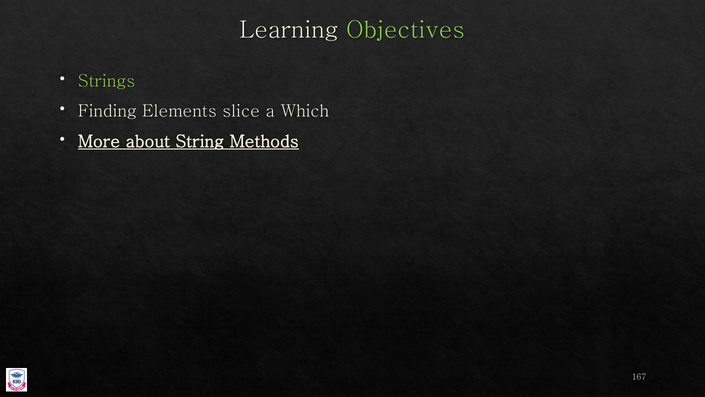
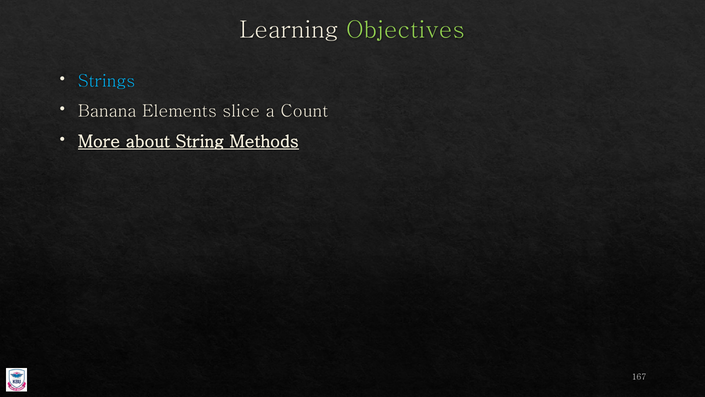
Strings colour: light green -> light blue (107, 81)
Finding: Finding -> Banana (107, 111)
Which: Which -> Count (305, 111)
